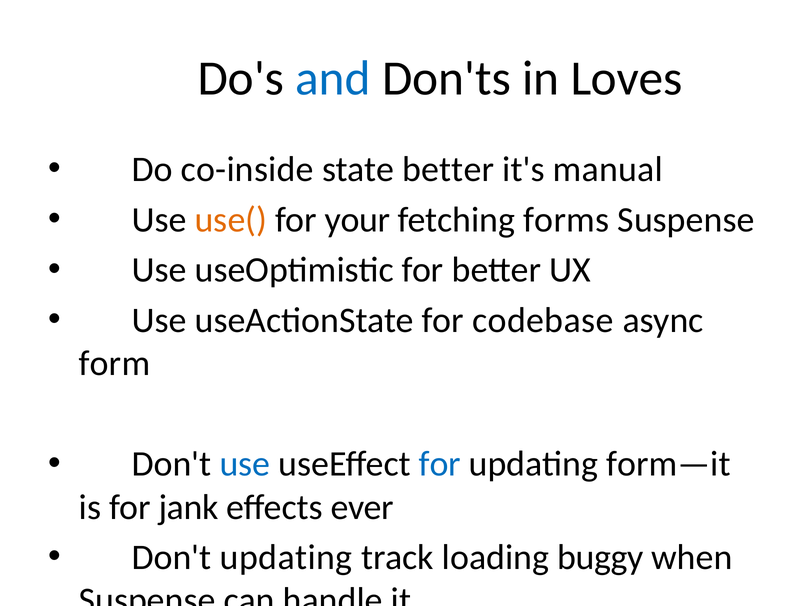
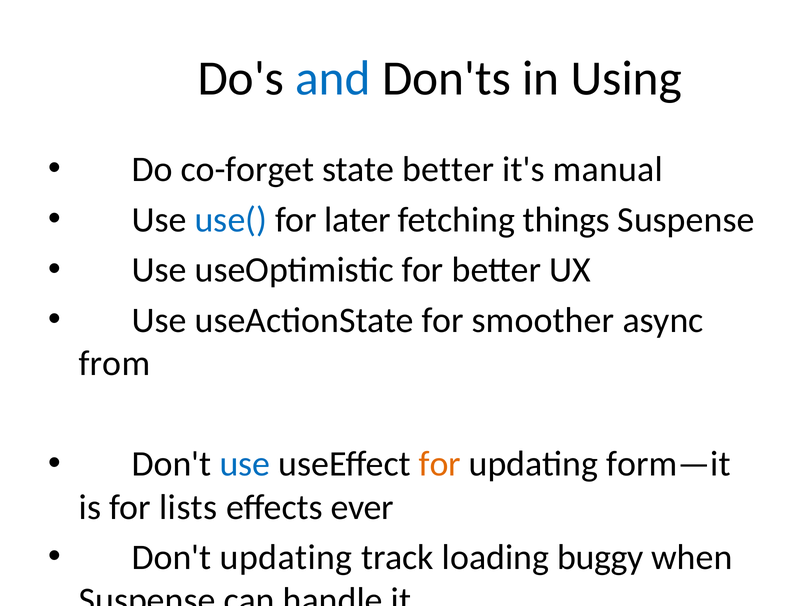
Loves: Loves -> Using (626, 78)
co-inside: co-inside -> co-forget (247, 170)
use( colour: orange -> blue (231, 220)
your: your -> later (357, 220)
forms: forms -> things (567, 220)
codebase: codebase -> smoother (543, 320)
form: form -> from (115, 363)
for colour: blue -> orange (440, 464)
jank: jank -> lists (188, 507)
